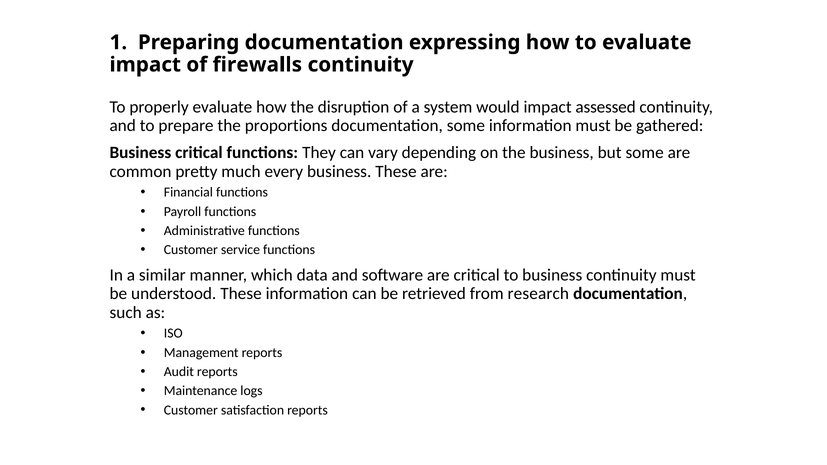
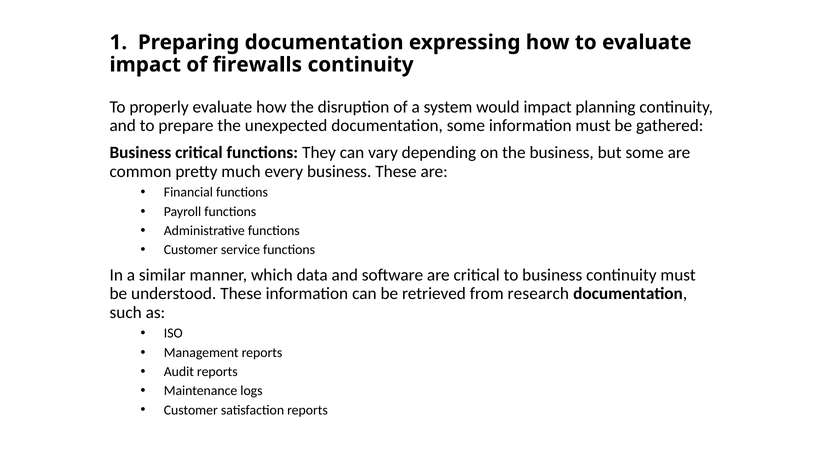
assessed: assessed -> planning (606, 107)
proportions: proportions -> unexpected (286, 126)
